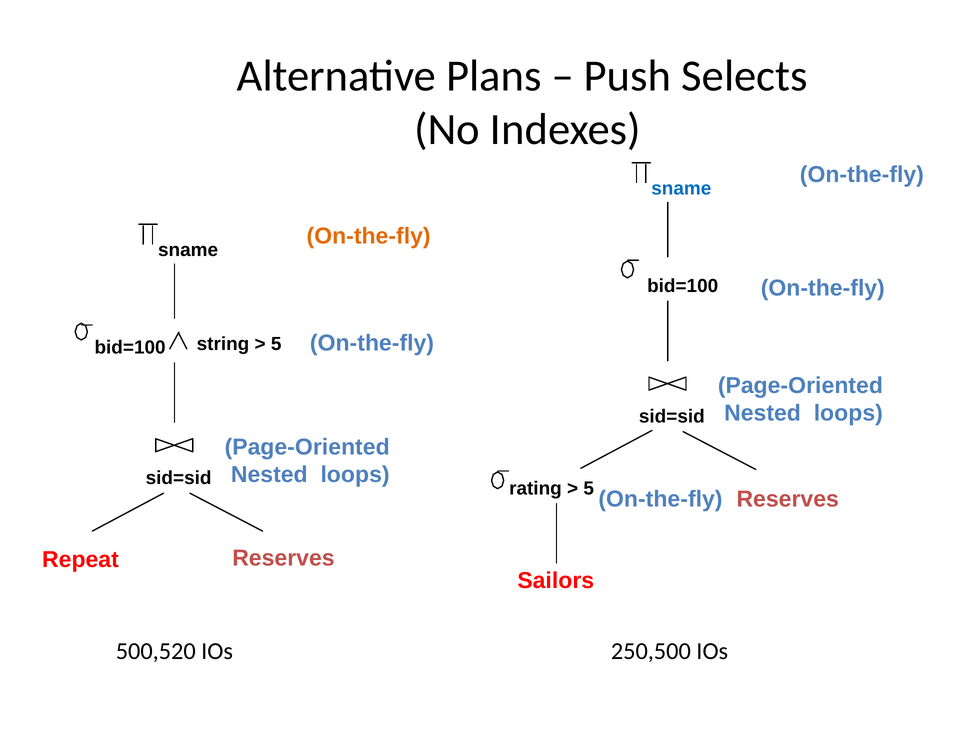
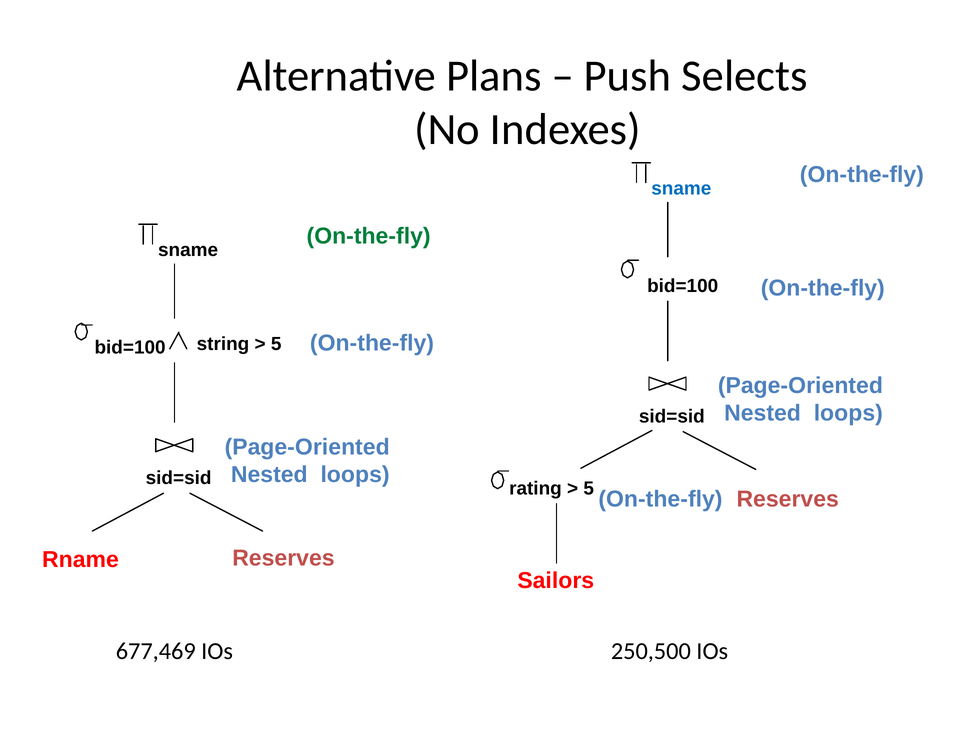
On-the-fly colour: orange -> green (369, 236)
Repeat: Repeat -> Rname (80, 559)
500,520: 500,520 -> 677,469 (156, 651)
